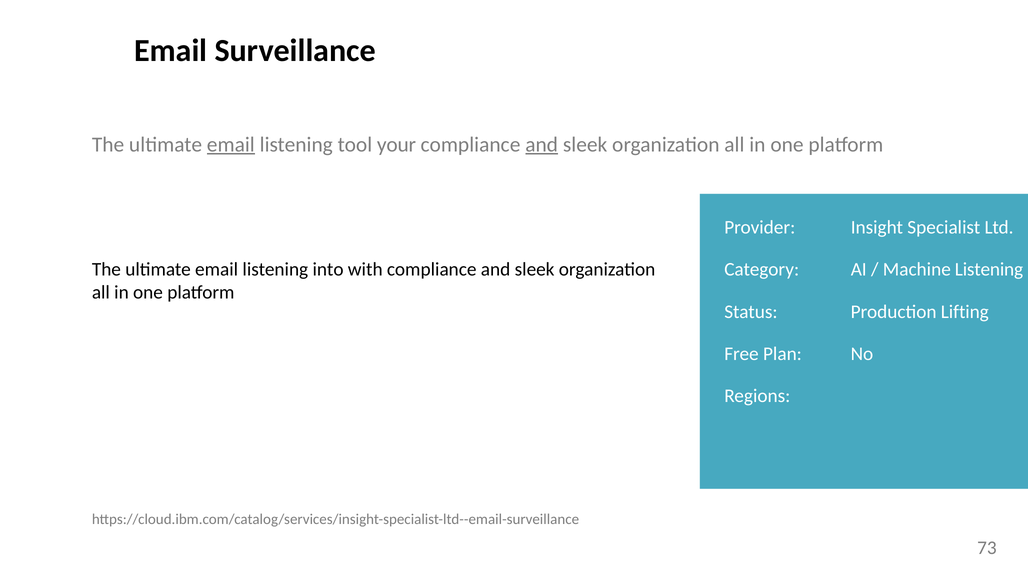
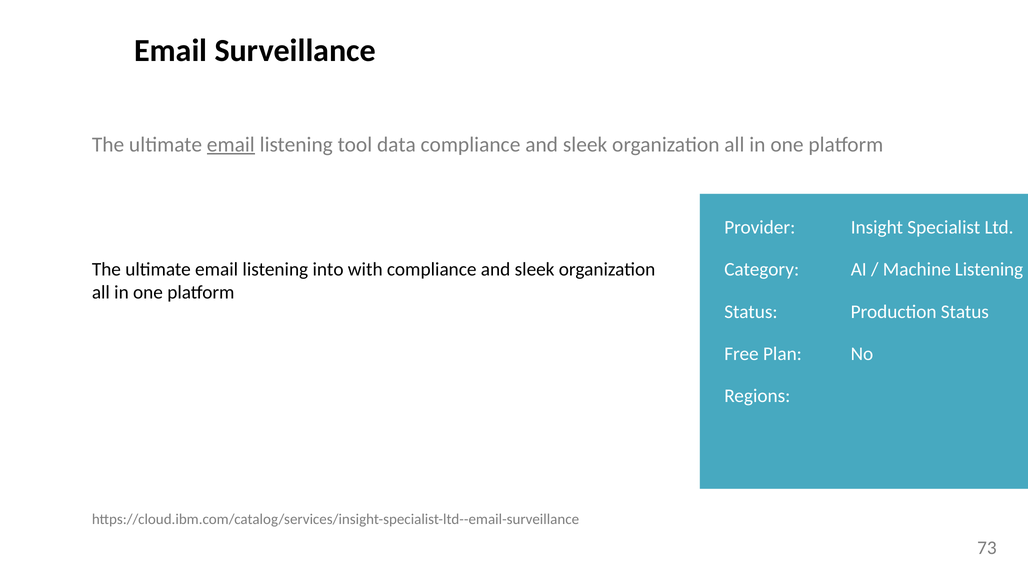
your: your -> data (396, 145)
and underline: present -> none (542, 145)
Production Lifting: Lifting -> Status (965, 312)
